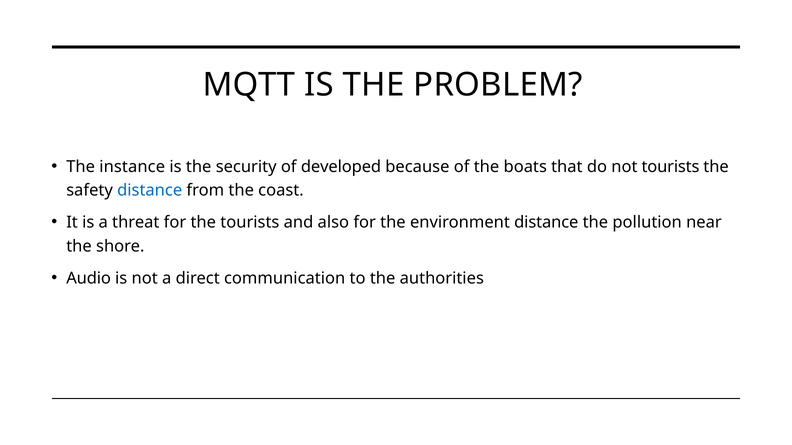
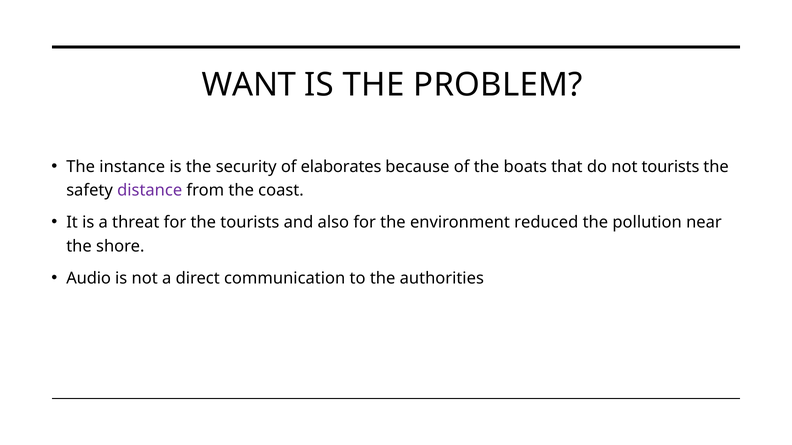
MQTT: MQTT -> WANT (249, 85)
developed: developed -> elaborates (341, 167)
distance colour: blue -> purple (150, 191)
environment distance: distance -> reduced (546, 223)
